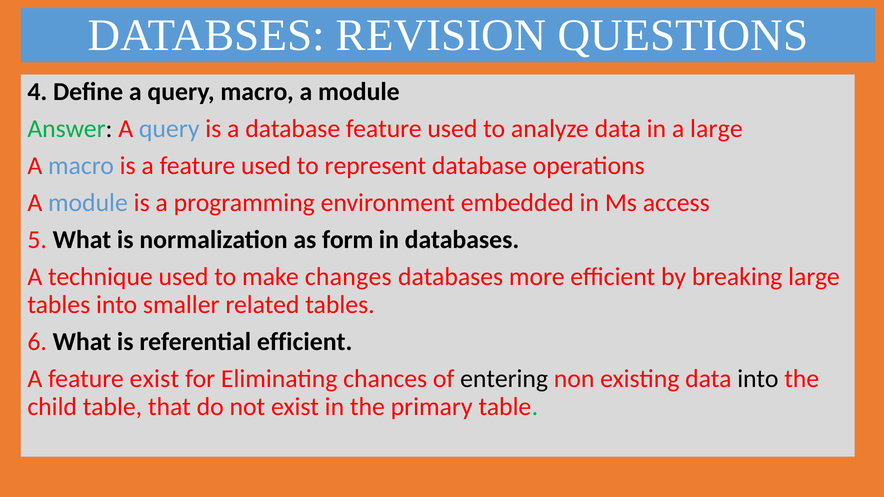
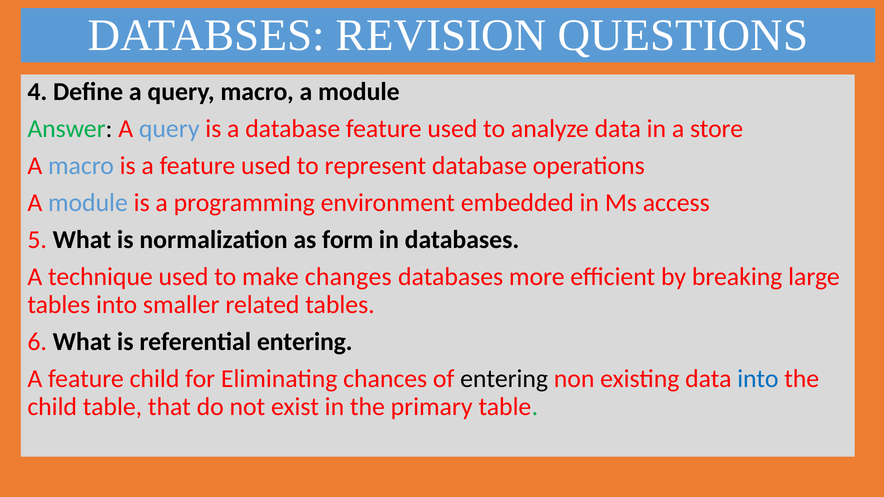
a large: large -> store (717, 129)
referential efficient: efficient -> entering (305, 342)
feature exist: exist -> child (154, 379)
into colour: black -> blue (758, 379)
